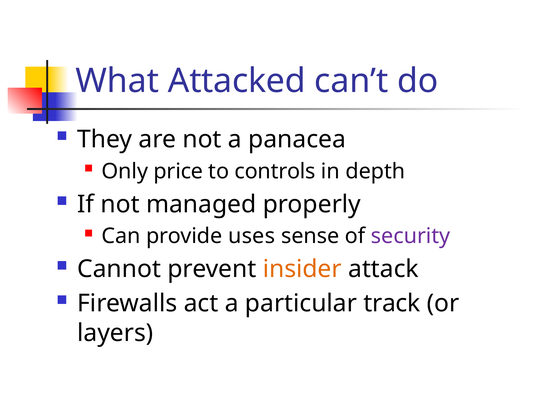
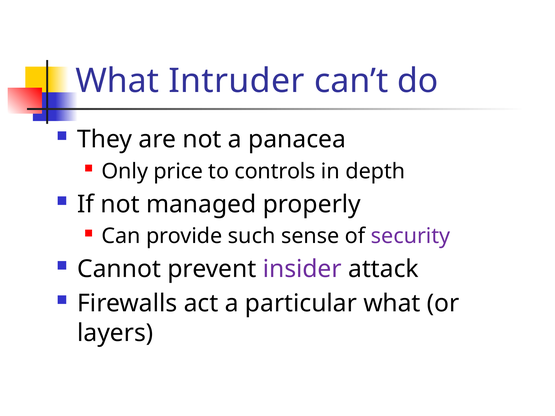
Attacked: Attacked -> Intruder (237, 81)
uses: uses -> such (252, 236)
insider colour: orange -> purple (302, 269)
particular track: track -> what (392, 304)
